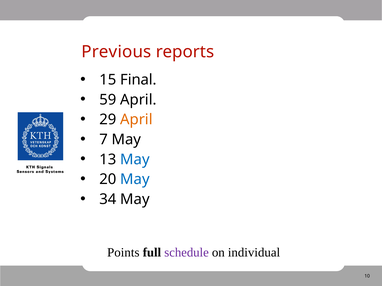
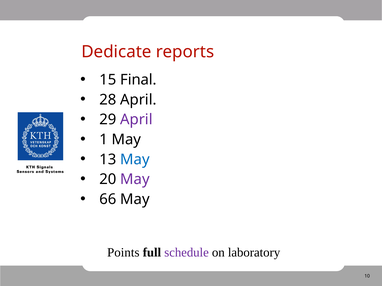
Previous: Previous -> Dedicate (116, 52)
59: 59 -> 28 (108, 100)
April colour: orange -> purple (136, 120)
7: 7 -> 1 (104, 140)
May colour: blue -> purple (135, 180)
34: 34 -> 66 (108, 200)
individual: individual -> laboratory (254, 253)
